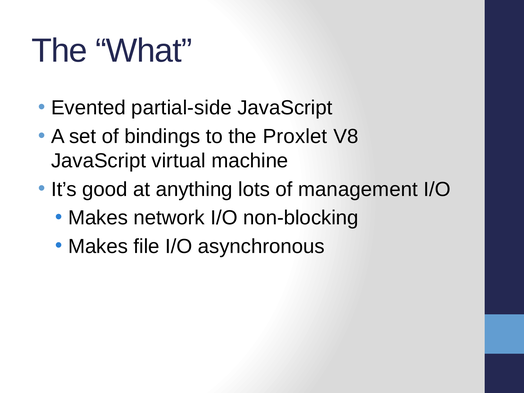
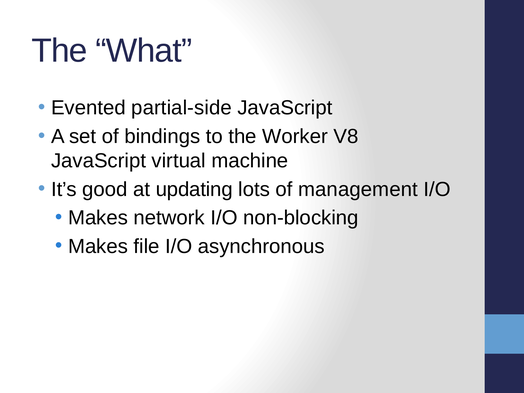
Proxlet: Proxlet -> Worker (295, 136)
anything: anything -> updating (194, 189)
